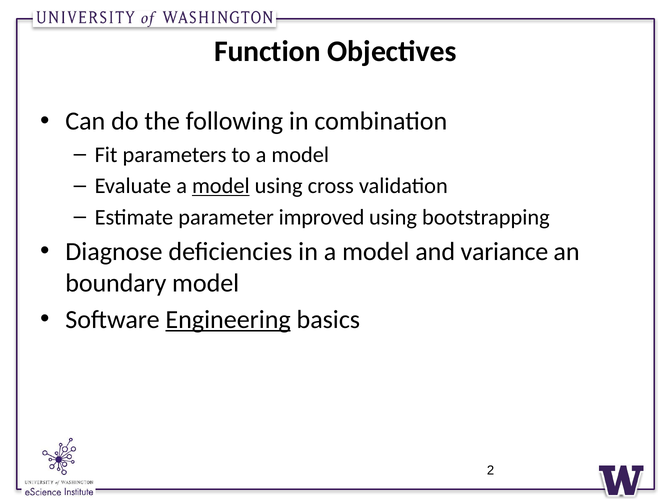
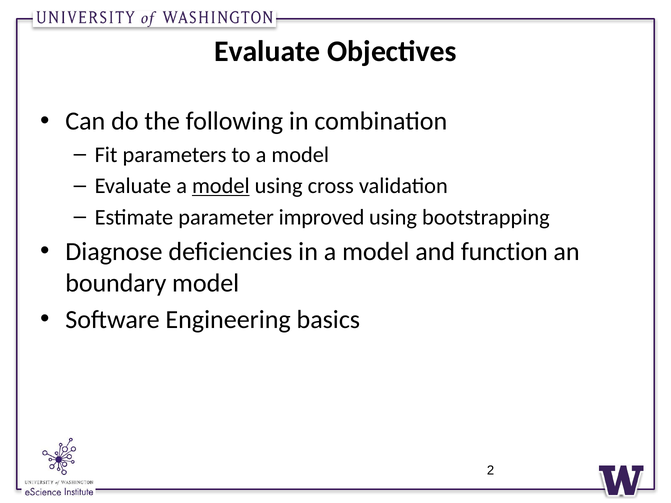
Function: Function -> Evaluate (267, 51)
variance: variance -> function (504, 252)
Engineering underline: present -> none (228, 320)
